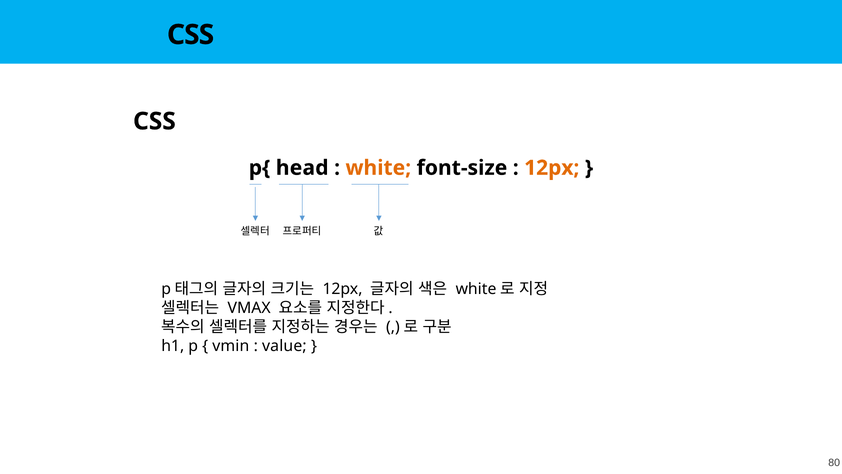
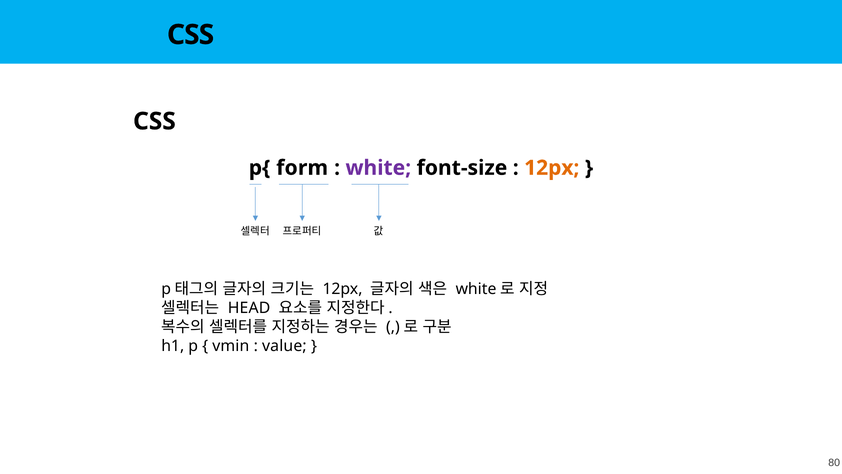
head: head -> form (302, 168)
white colour: orange -> purple (378, 168)
VMAX: VMAX -> HEAD (249, 308)
